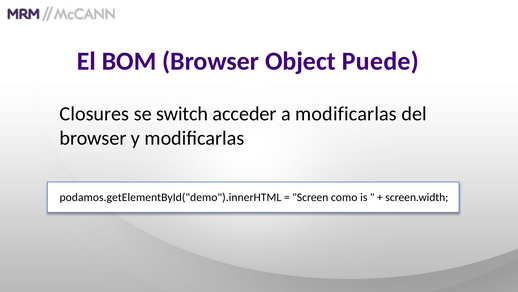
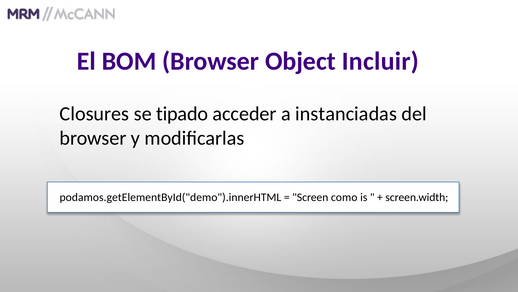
Puede: Puede -> Incluir (380, 61)
switch: switch -> tipado (182, 114)
a modificarlas: modificarlas -> instanciadas (346, 114)
